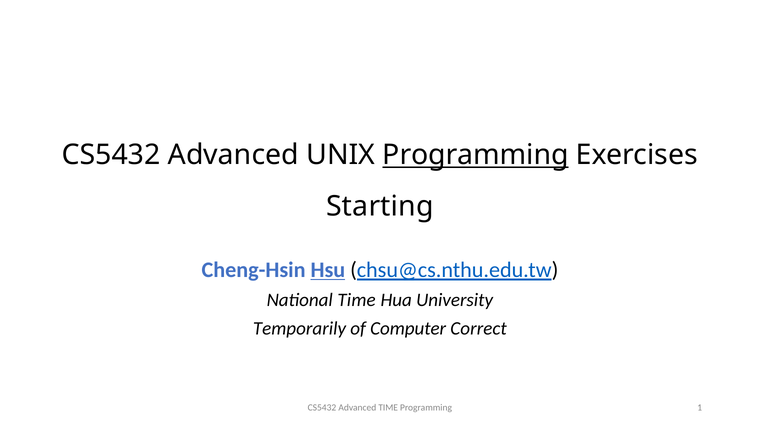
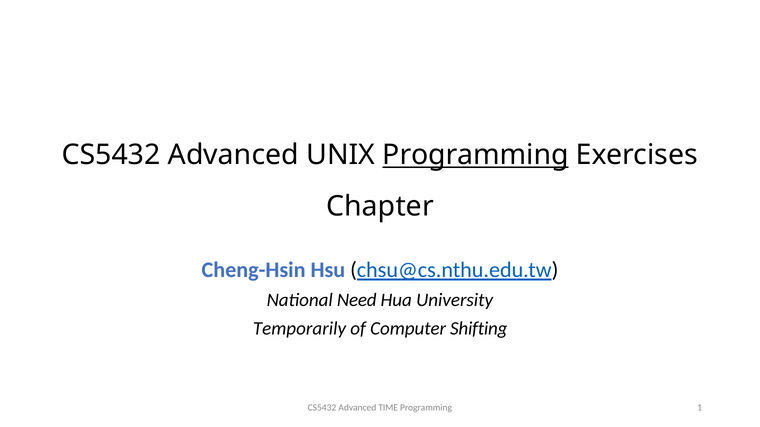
Starting: Starting -> Chapter (380, 207)
Hsu underline: present -> none (328, 270)
National Time: Time -> Need (357, 301)
Correct: Correct -> Shifting (479, 329)
